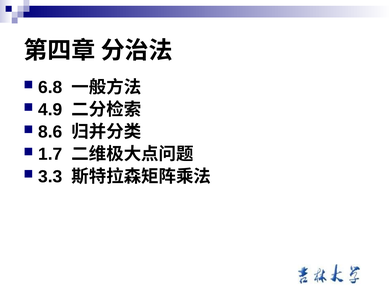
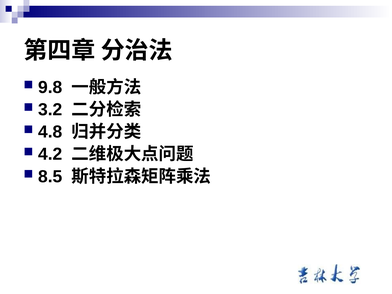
6.8: 6.8 -> 9.8 (50, 87)
4.9: 4.9 -> 3.2 (50, 110)
8.6: 8.6 -> 4.8 (50, 132)
1.7: 1.7 -> 4.2 (50, 154)
3.3: 3.3 -> 8.5 (50, 177)
